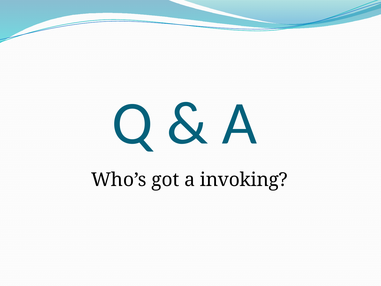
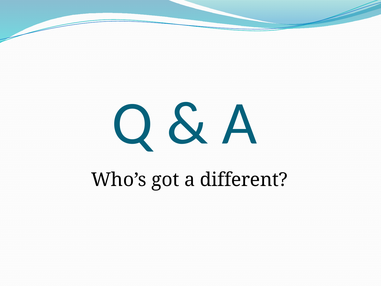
invoking: invoking -> different (244, 180)
